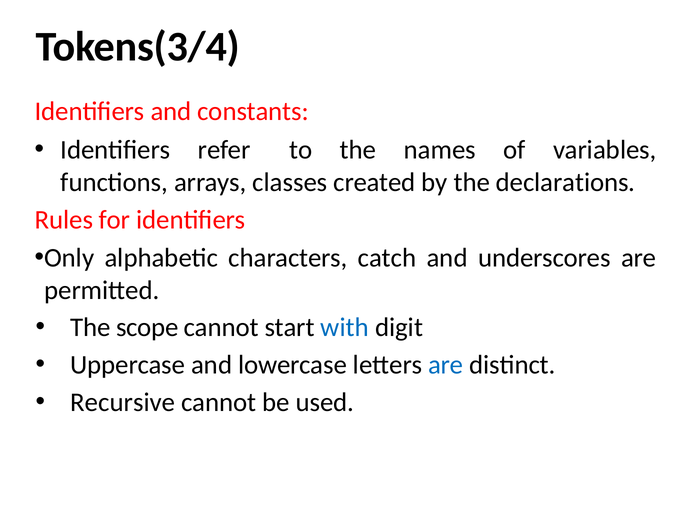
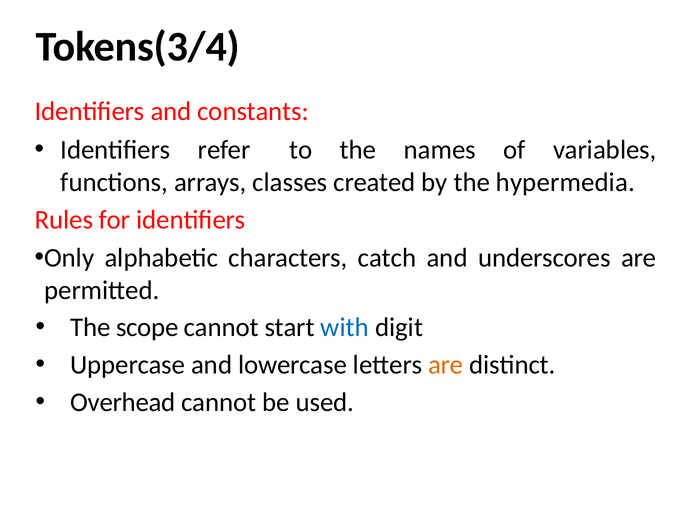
declarations: declarations -> hypermedia (565, 182)
are colour: blue -> orange (446, 364)
Recursive: Recursive -> Overhead (123, 402)
